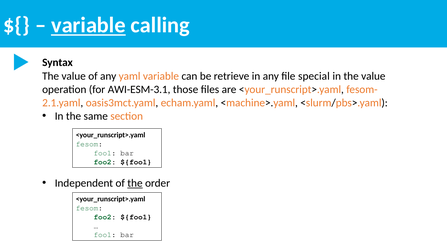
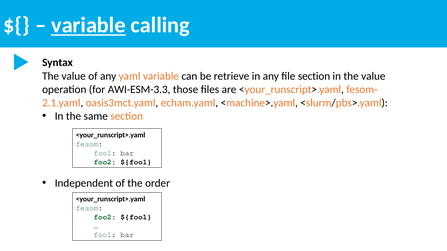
file special: special -> section (314, 76)
AWI-ESM-3.1: AWI-ESM-3.1 -> AWI-ESM-3.3 (139, 90)
the underline: present -> none (135, 183)
